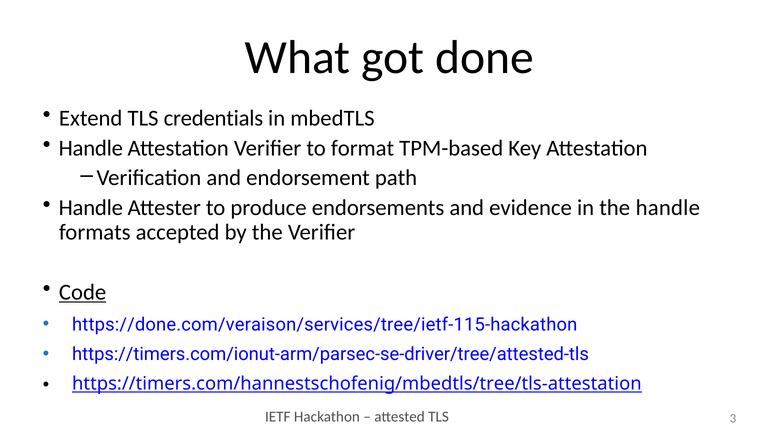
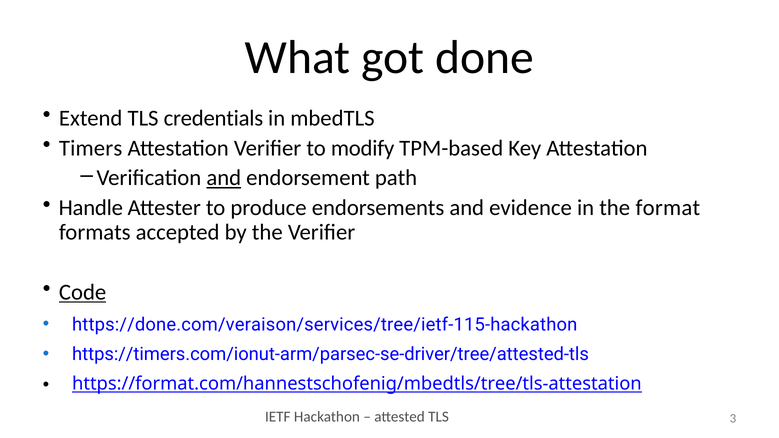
Handle: Handle -> Timers (91, 148)
format: format -> modify (363, 148)
and underline: none -> present (224, 178)
the handle: handle -> format (668, 208)
https://timers.com/hannestschofenig/mbedtls/tree/tls-attestation: https://timers.com/hannestschofenig/mbedtls/tree/tls-attestation -> https://format.com/hannestschofenig/mbedtls/tree/tls-attestation (357, 384)
